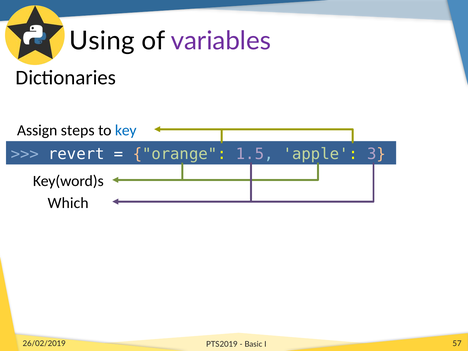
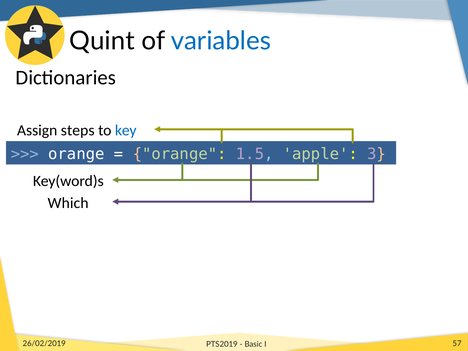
Using: Using -> Quint (102, 41)
variables colour: purple -> blue (221, 41)
revert: revert -> orange (76, 154)
